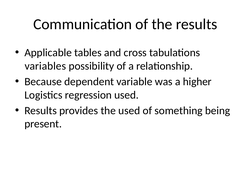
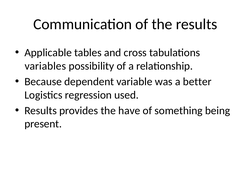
higher: higher -> better (197, 82)
the used: used -> have (129, 111)
